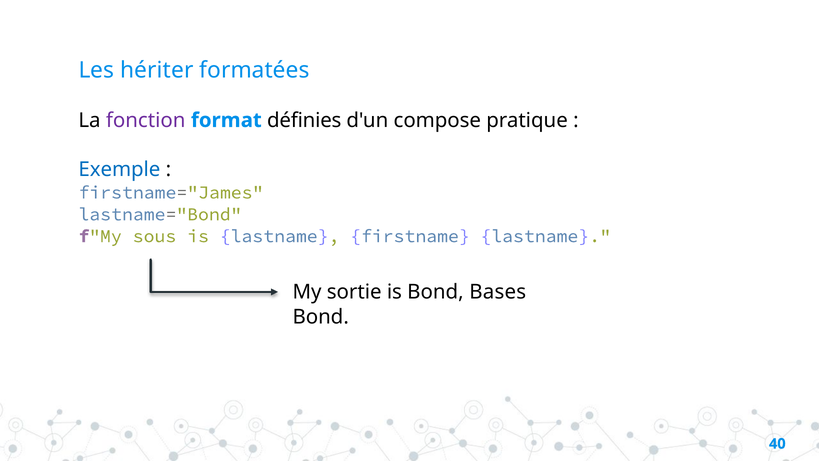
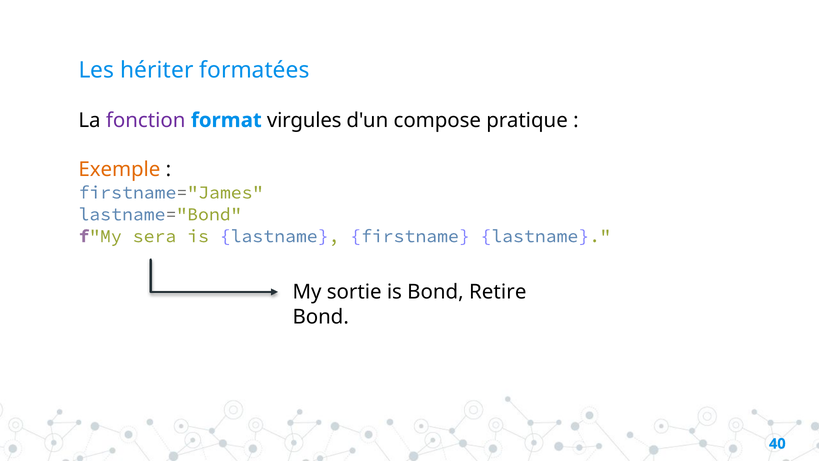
définies: définies -> virgules (304, 120)
Exemple colour: blue -> orange (119, 169)
sous: sous -> sera (155, 236)
Bases: Bases -> Retire (498, 292)
